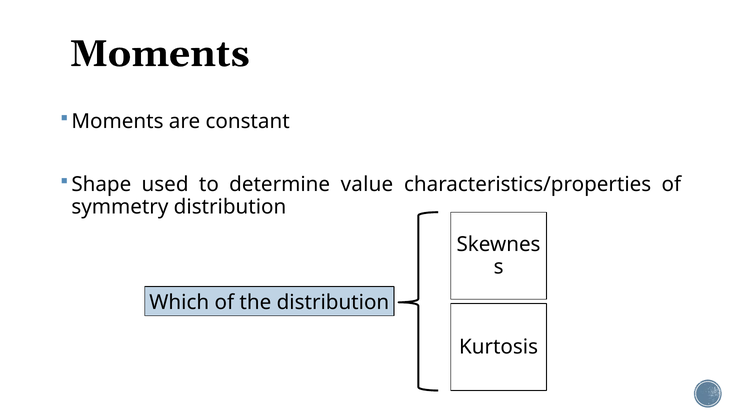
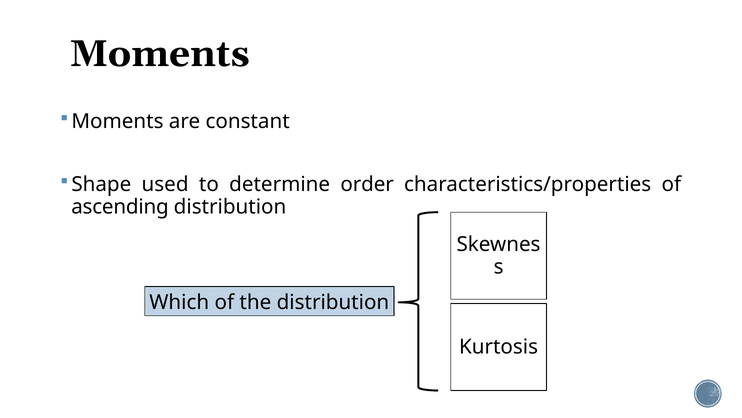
value: value -> order (367, 184)
symmetry: symmetry -> ascending (120, 206)
